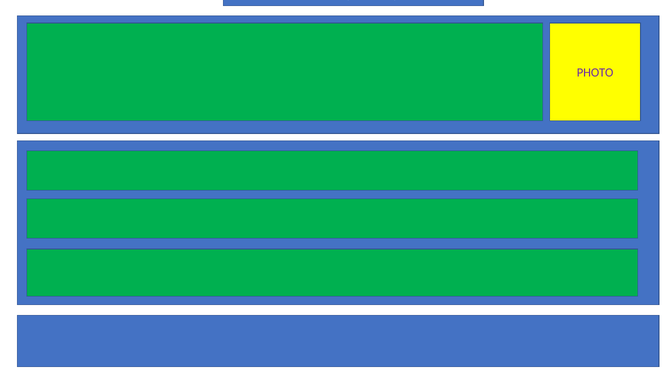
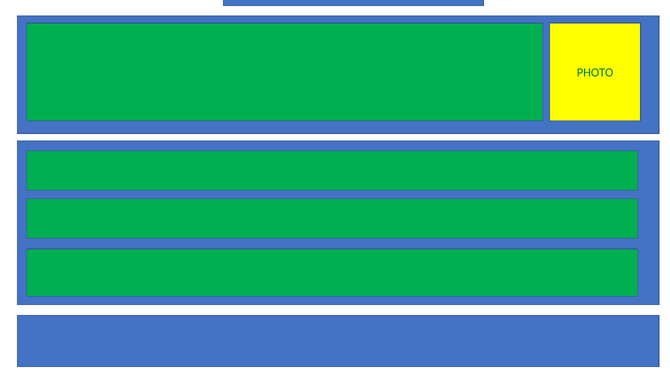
PHOTO colour: purple -> green (595, 73)
